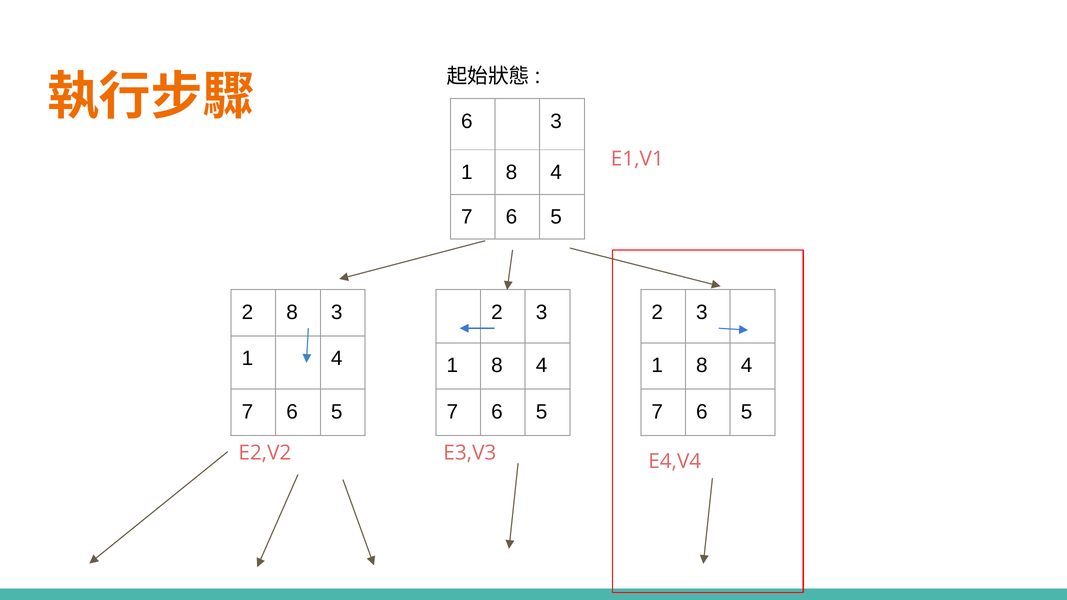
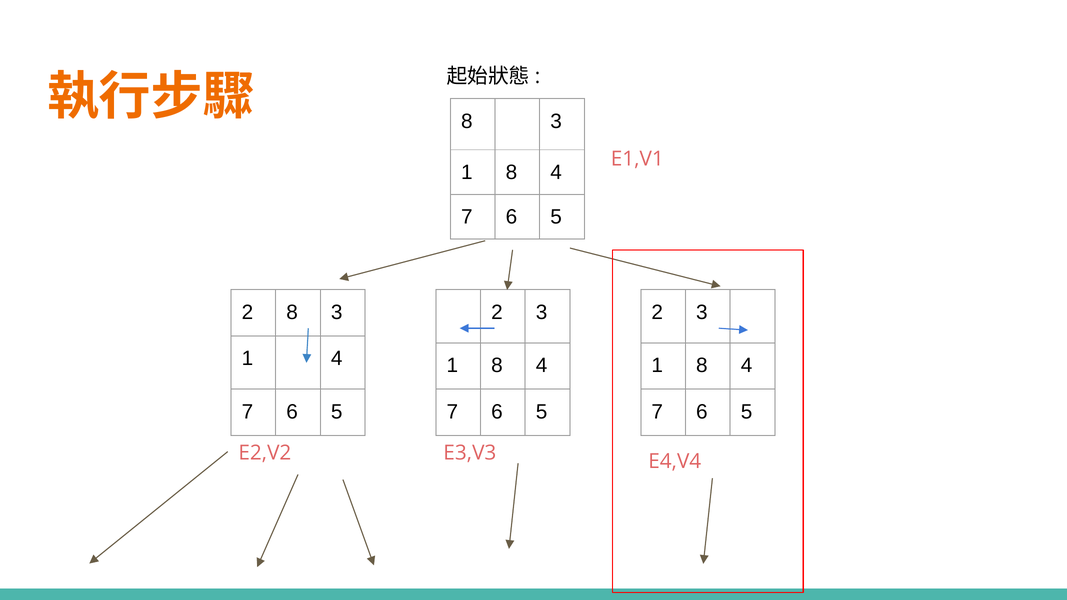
6: 6 -> 8 (467, 121)
